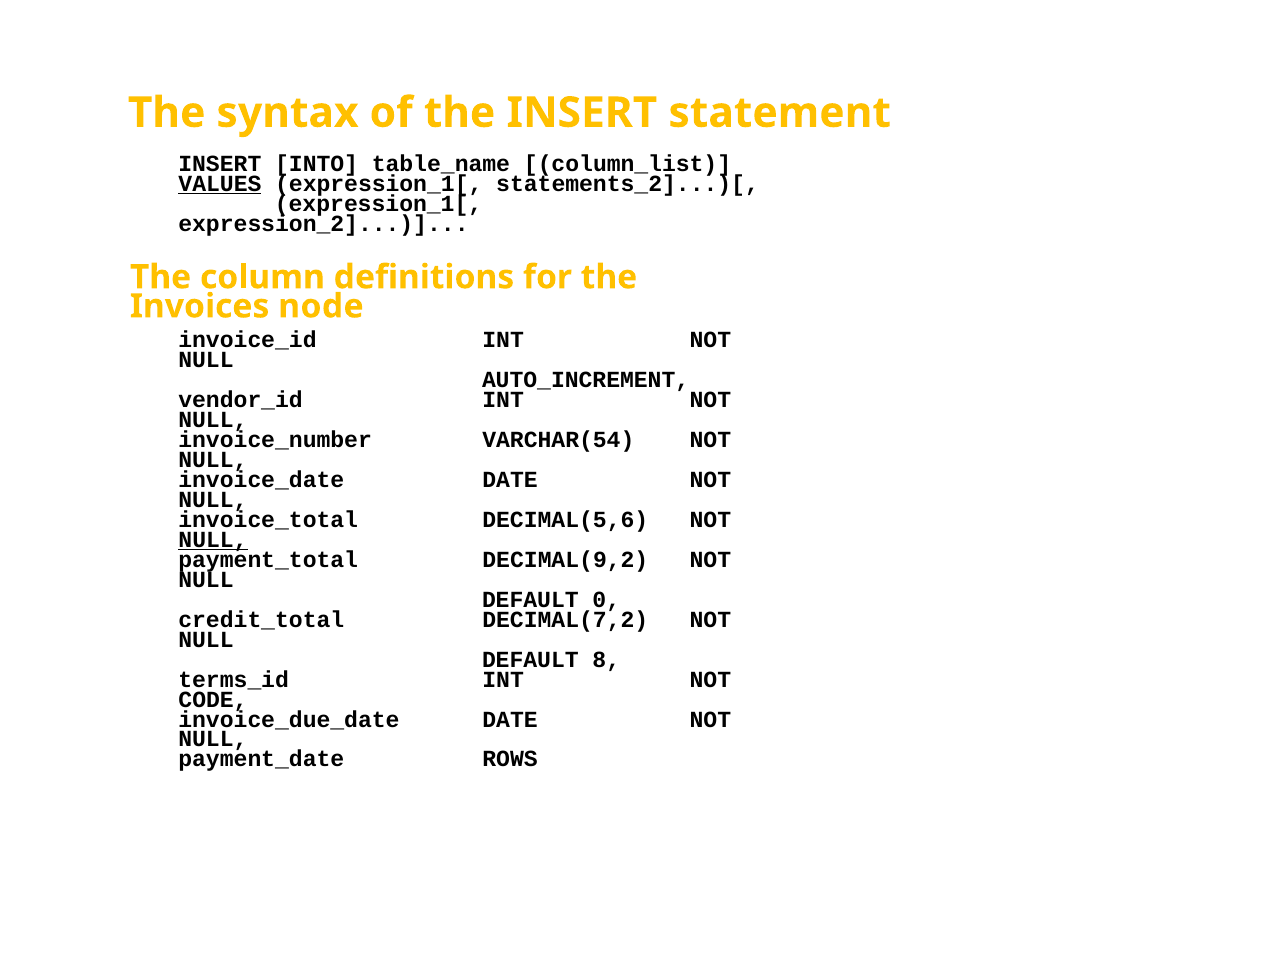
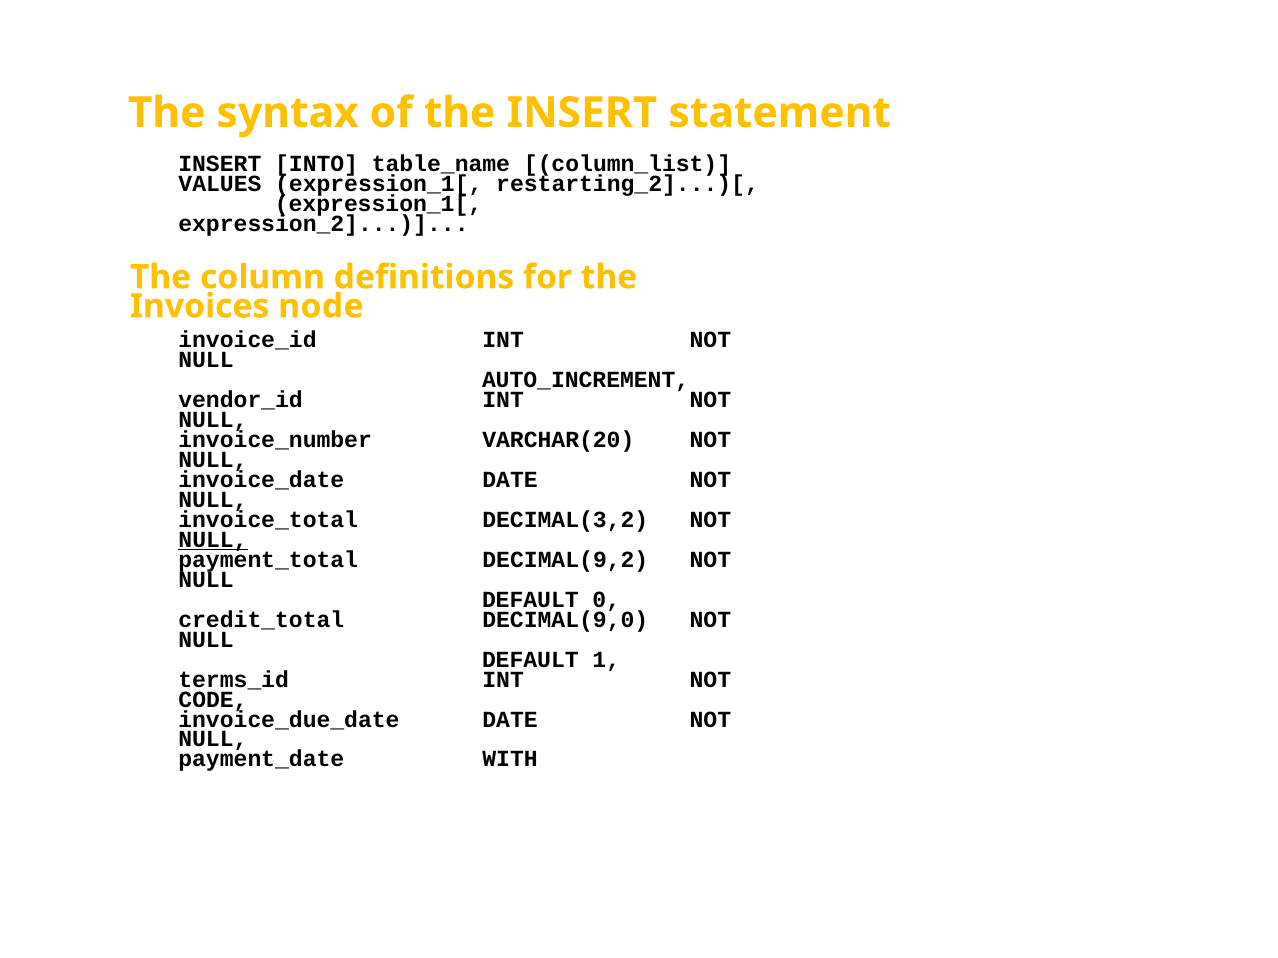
VALUES underline: present -> none (220, 184)
statements_2]...)[: statements_2]...)[ -> restarting_2]...)[ (628, 184)
VARCHAR(54: VARCHAR(54 -> VARCHAR(20 (558, 440)
DECIMAL(5,6: DECIMAL(5,6 -> DECIMAL(3,2 (565, 520)
DECIMAL(7,2: DECIMAL(7,2 -> DECIMAL(9,0 (565, 620)
8: 8 -> 1 (606, 660)
ROWS: ROWS -> WITH (510, 760)
